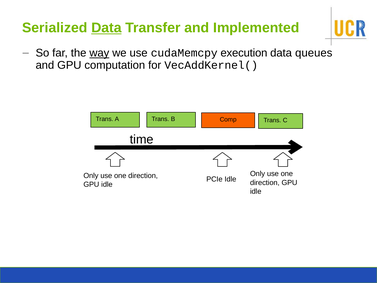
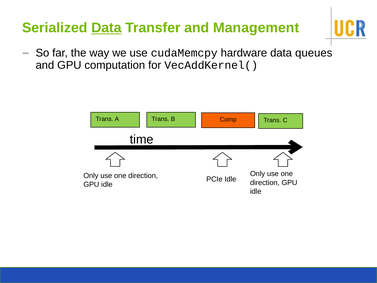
Implemented: Implemented -> Management (256, 28)
way underline: present -> none (99, 53)
execution: execution -> hardware (244, 53)
